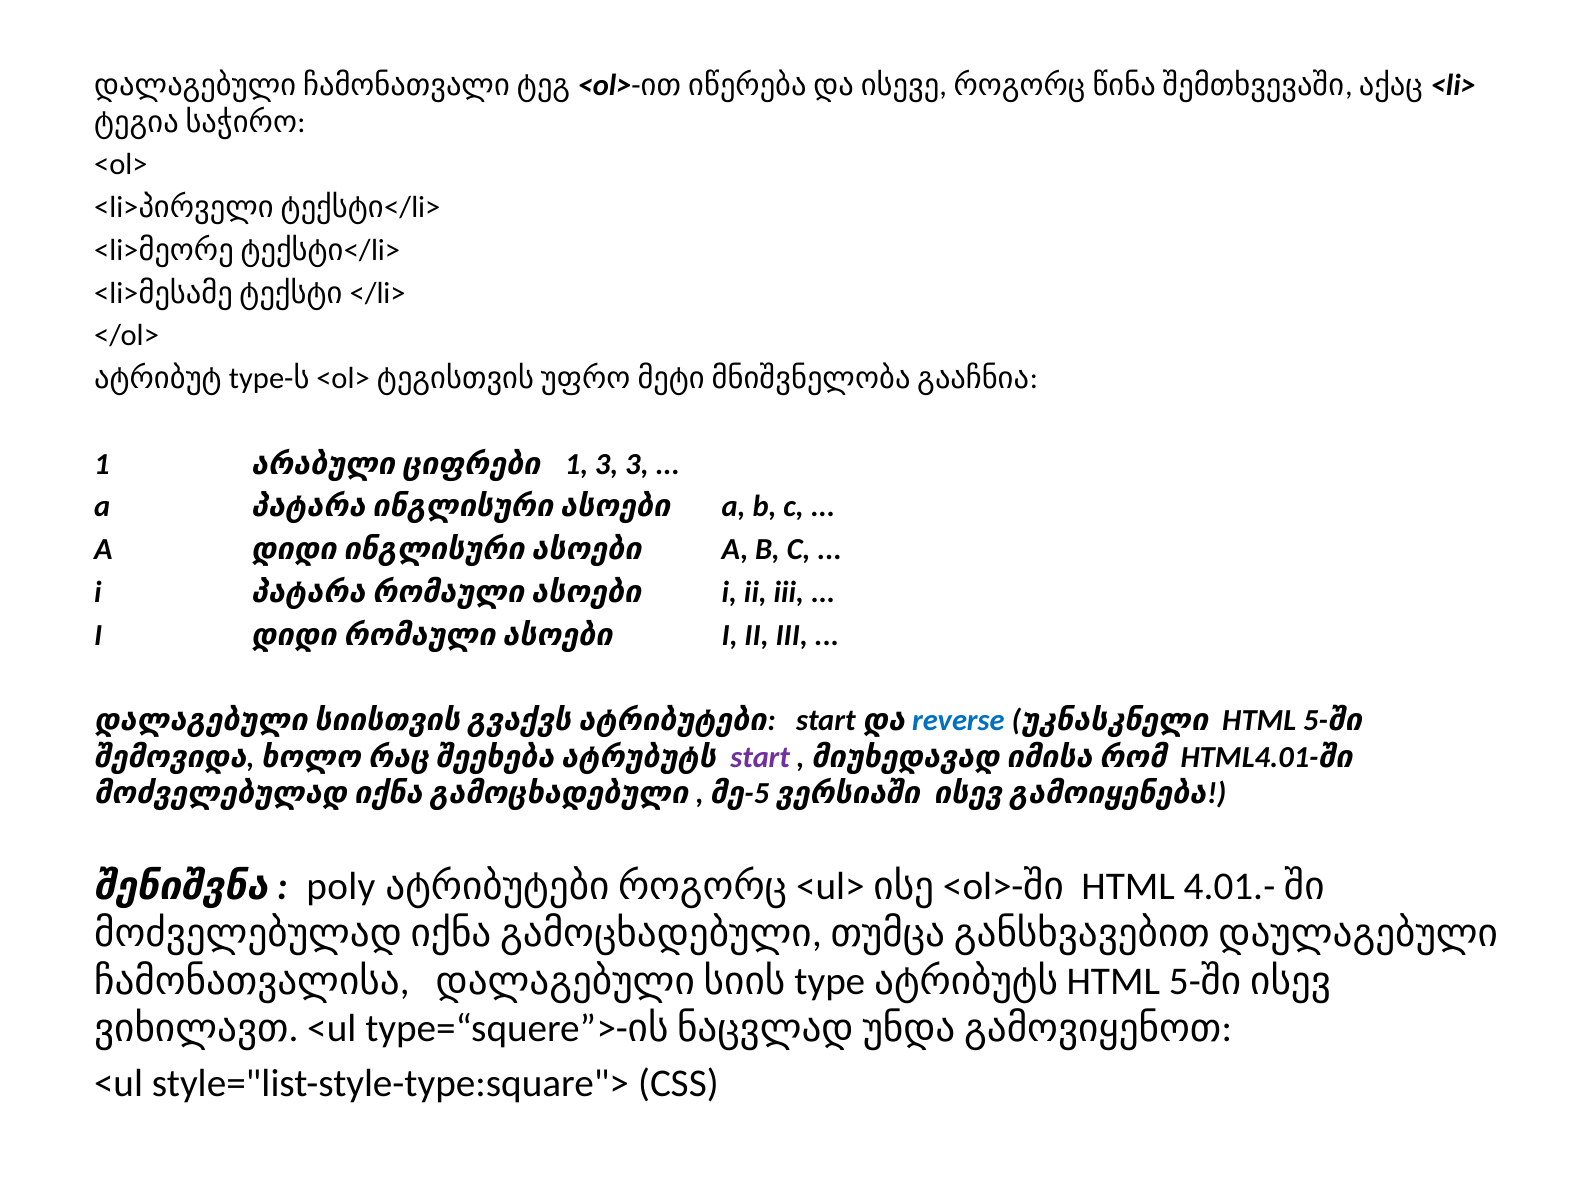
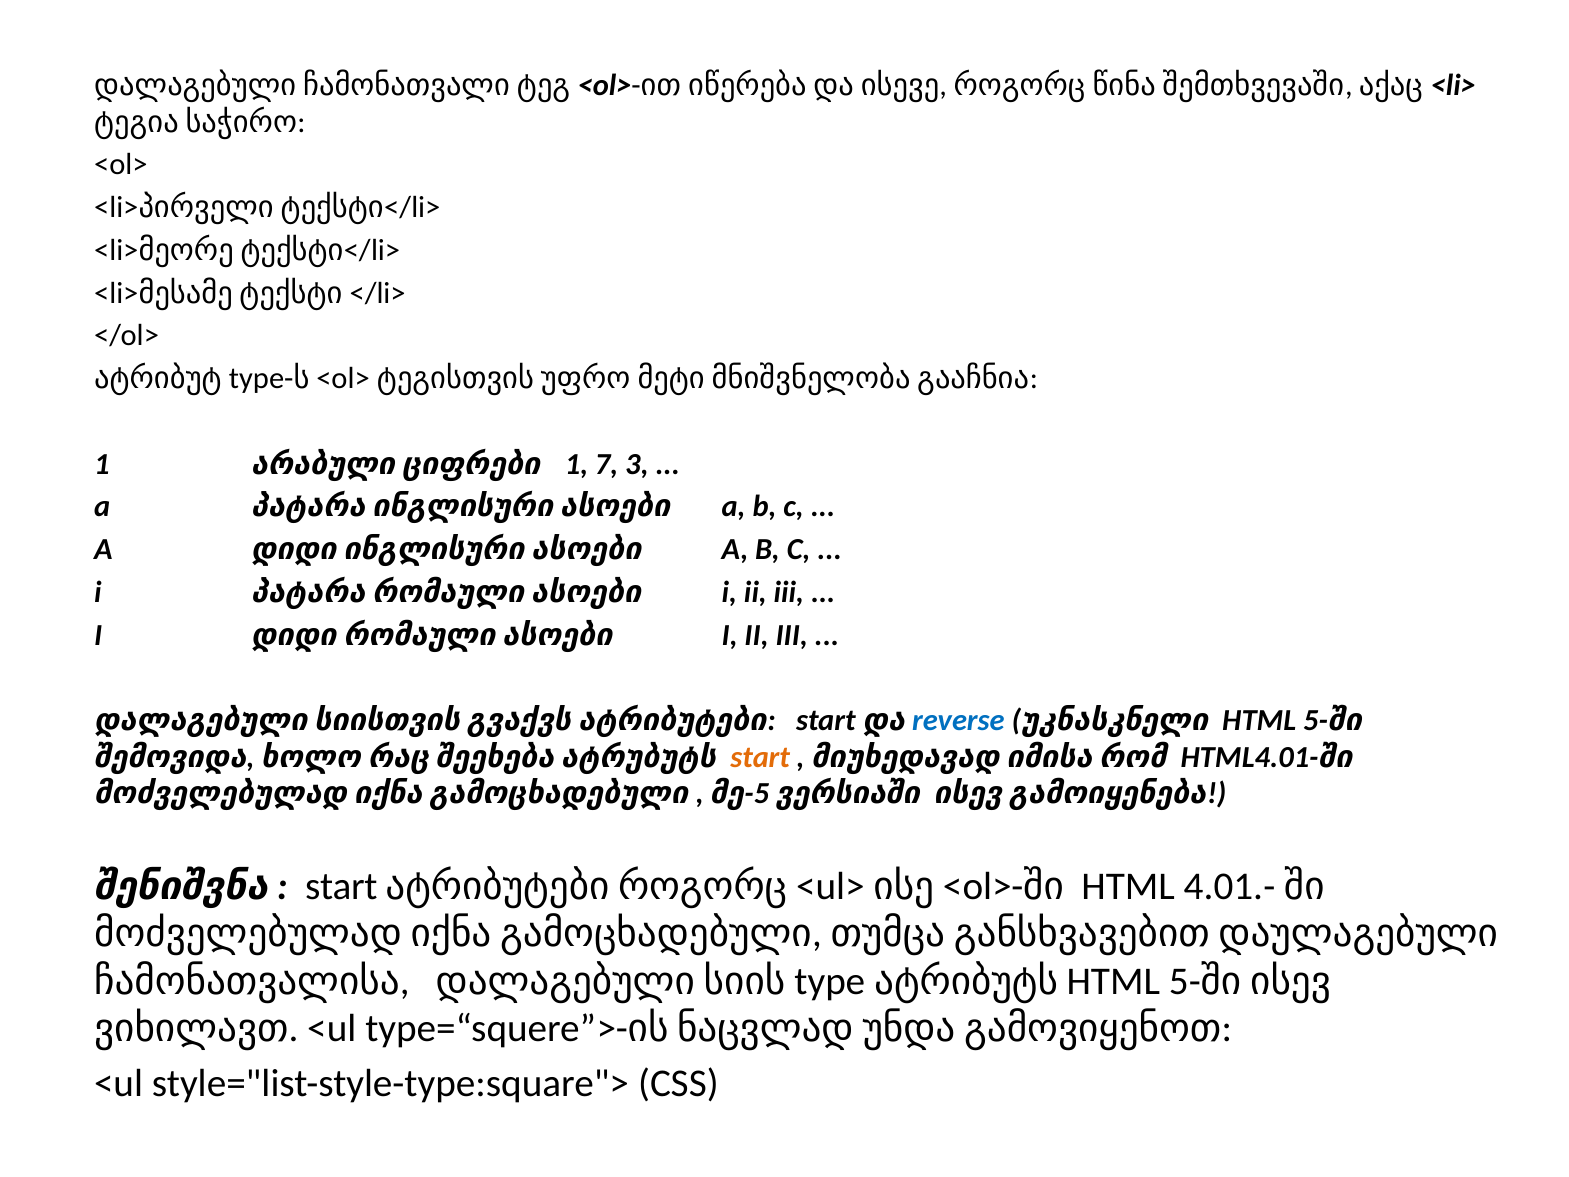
1 3: 3 -> 7 (607, 464)
start colour: purple -> orange (760, 757)
შენიშვნა poly: poly -> start (341, 887)
